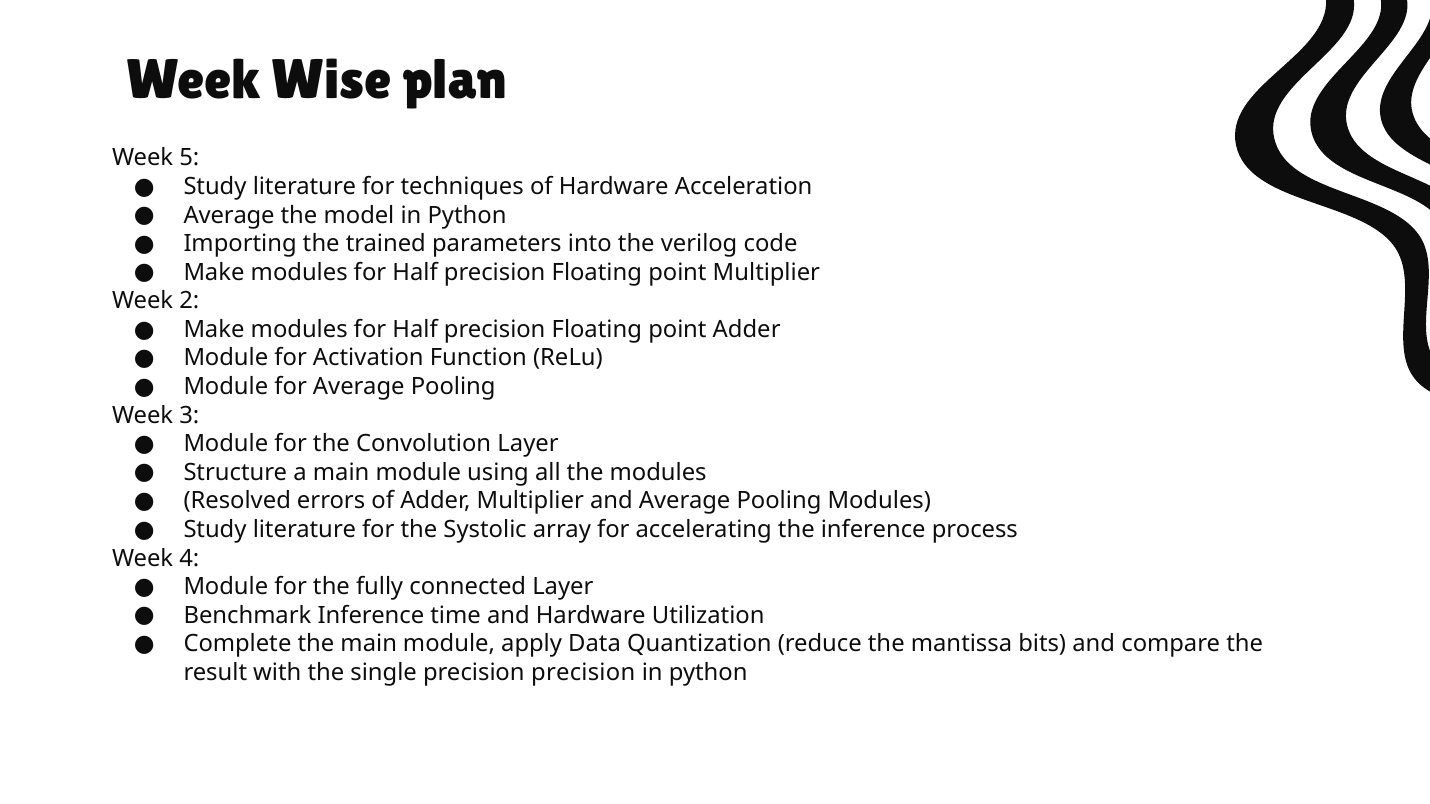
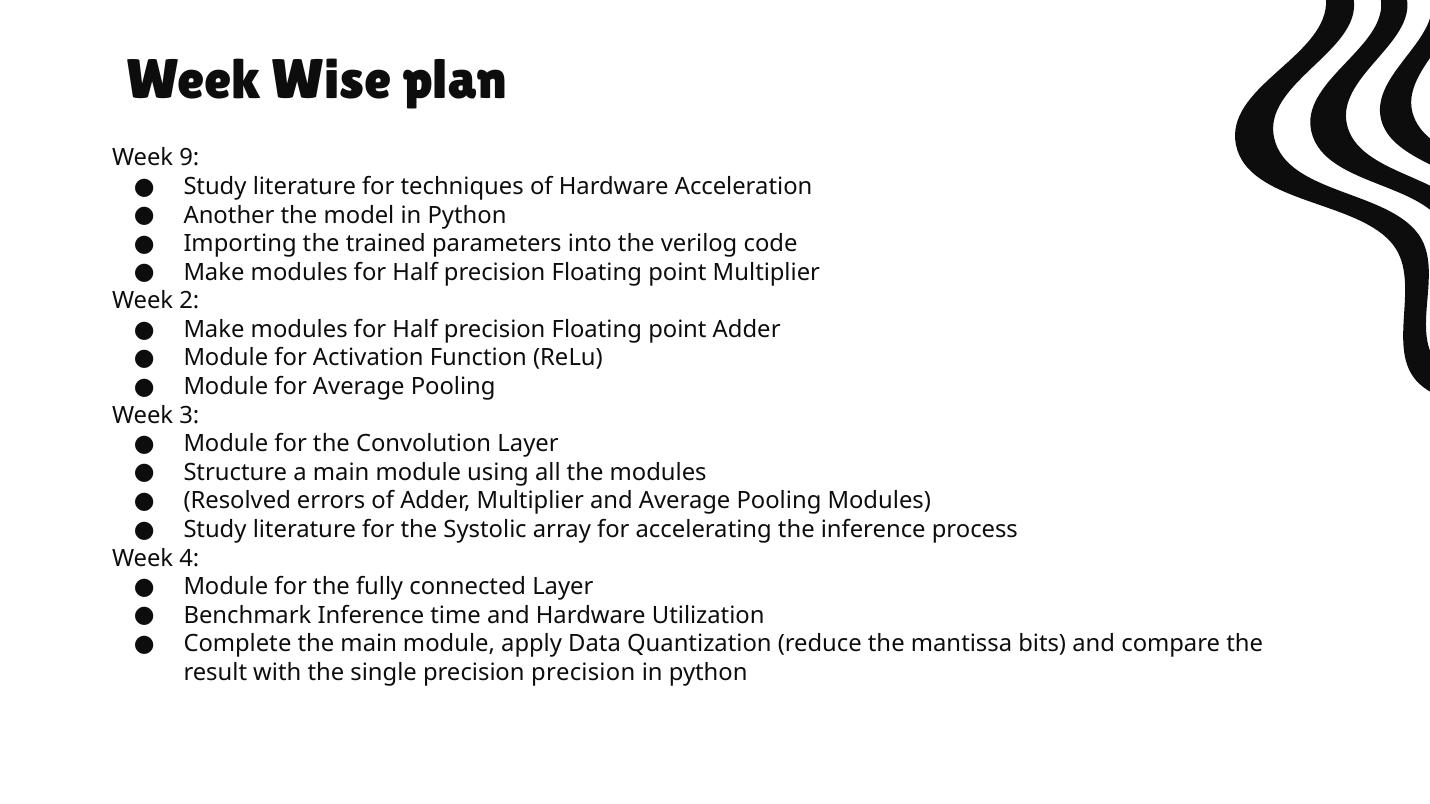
5: 5 -> 9 (189, 158)
Average: Average -> Another (229, 215)
